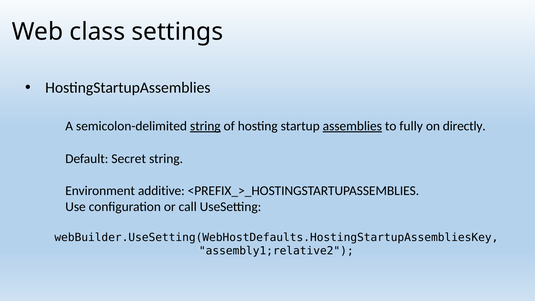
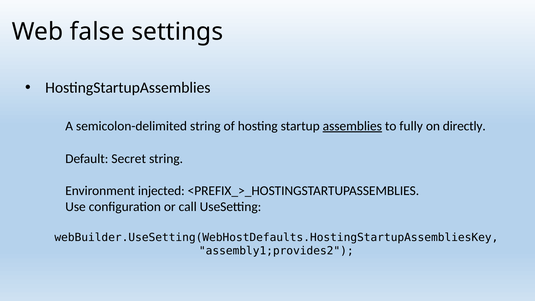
class: class -> false (97, 32)
string underline: present -> none (205, 126)
additive: additive -> injected (161, 191)
assembly1;relative2: assembly1;relative2 -> assembly1;provides2 (276, 251)
